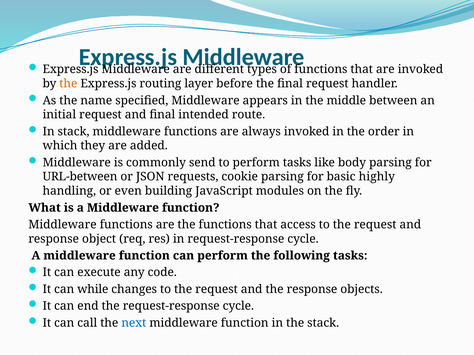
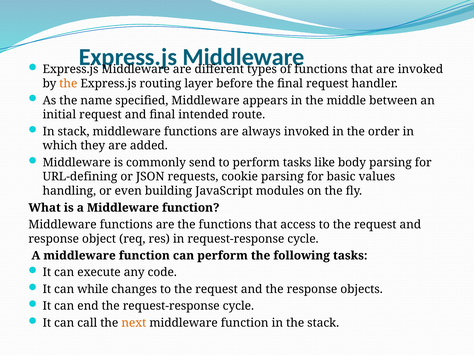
URL-between: URL-between -> URL-defining (80, 177)
highly: highly -> values (377, 177)
next colour: blue -> orange (134, 323)
